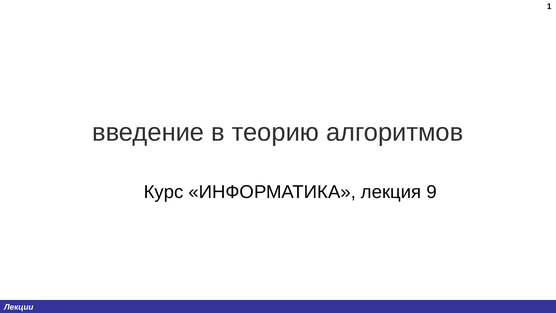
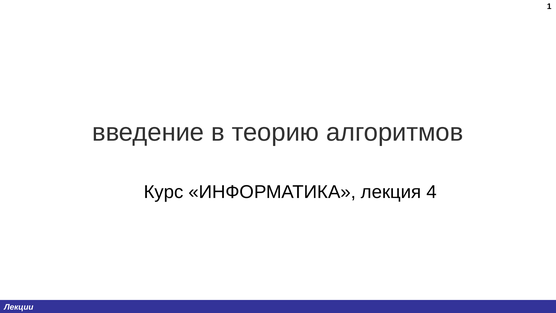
9: 9 -> 4 (432, 192)
